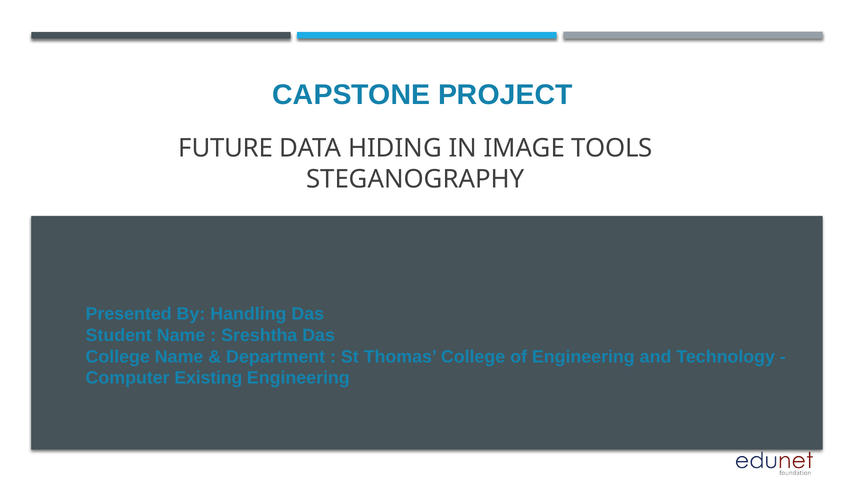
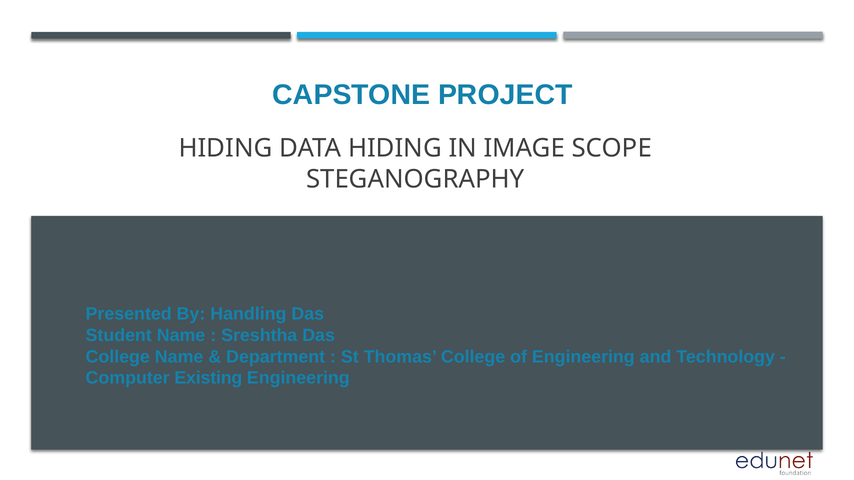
FUTURE: FUTURE -> HIDING (226, 148)
TOOLS: TOOLS -> SCOPE (612, 148)
